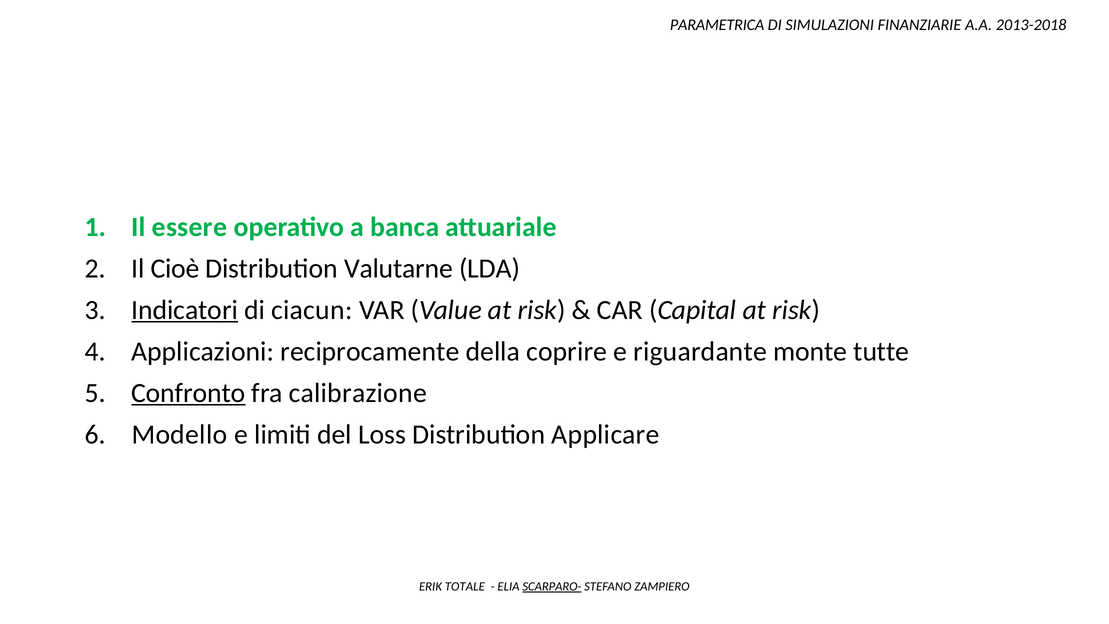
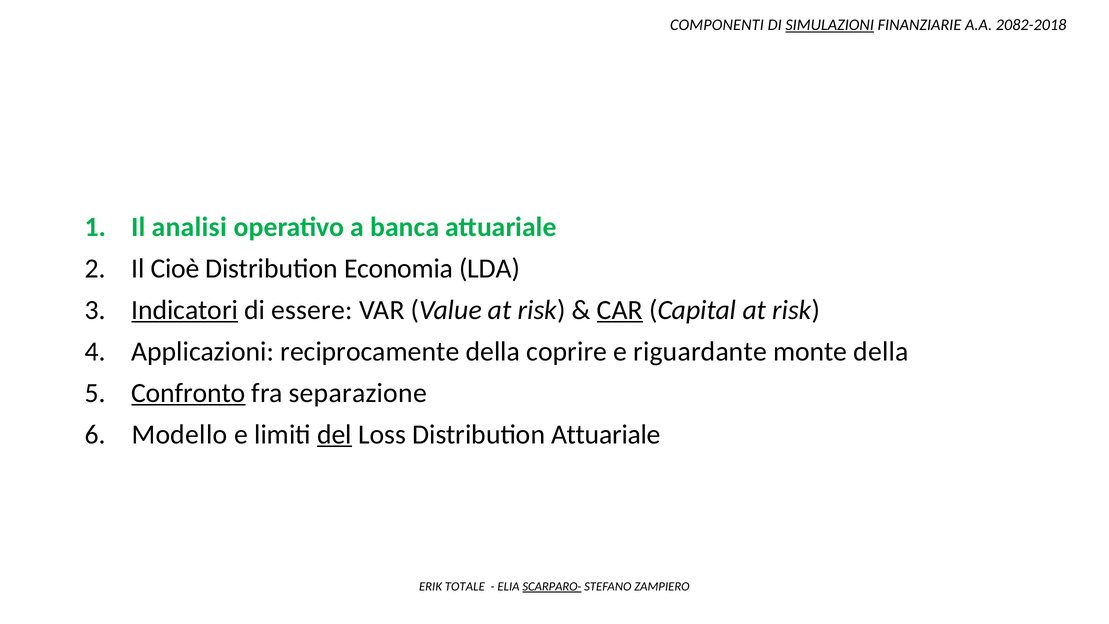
PARAMETRICA: PARAMETRICA -> COMPONENTI (717, 25)
SIMULAZIONI underline: none -> present (830, 25)
2013-2018: 2013-2018 -> 2082-2018 (1031, 25)
essere: essere -> analisi (189, 227)
Valutarne: Valutarne -> Economia (399, 268)
ciacun: ciacun -> essere (312, 310)
CAR underline: none -> present (620, 310)
monte tutte: tutte -> della (881, 351)
calibrazione: calibrazione -> separazione (358, 393)
del underline: none -> present (334, 434)
Distribution Applicare: Applicare -> Attuariale (606, 434)
